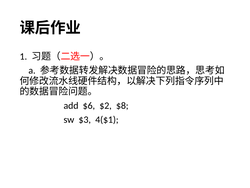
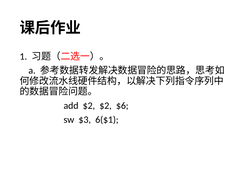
add $6: $6 -> $2 (89, 105)
$8: $8 -> $6 (122, 105)
4($1: 4($1 -> 6($1 (107, 119)
